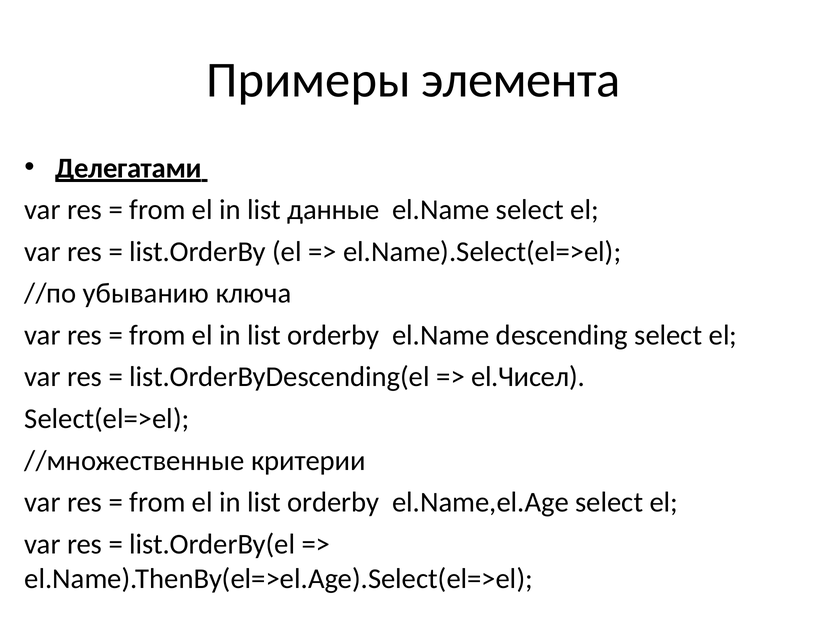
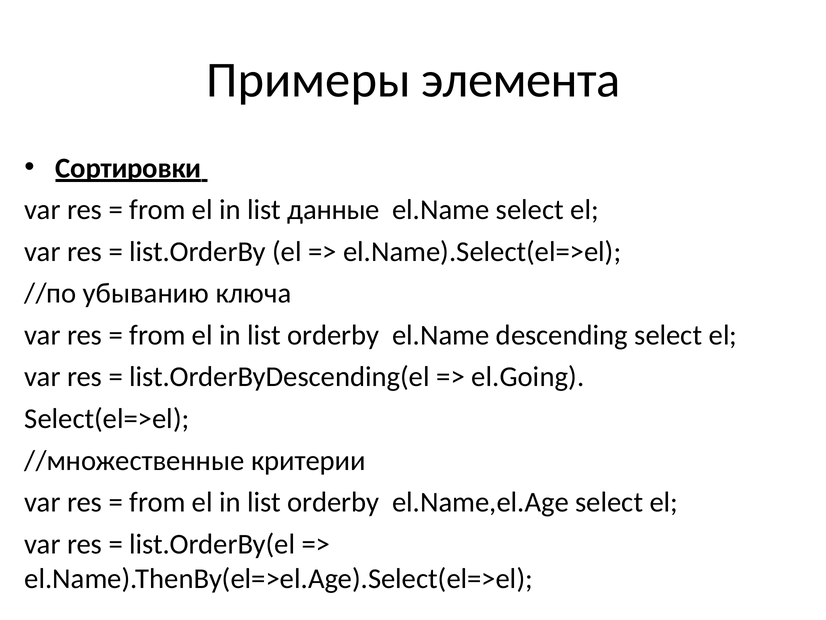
Делегатами: Делегатами -> Сортировки (128, 168)
el.Чисел: el.Чисел -> el.Going (528, 377)
